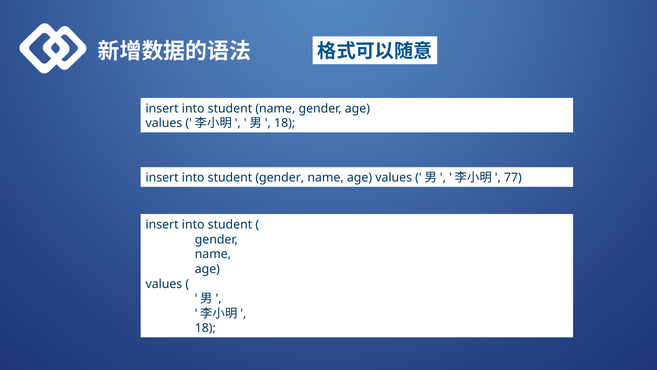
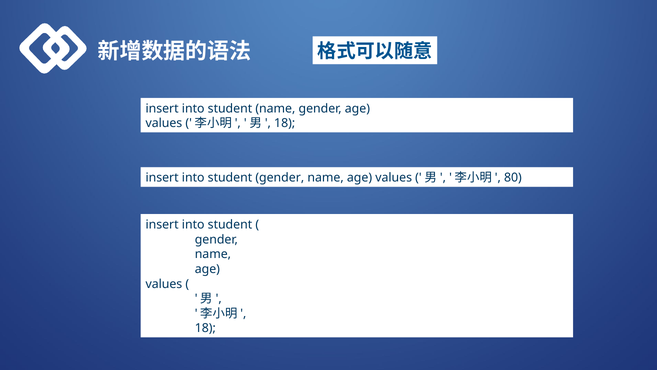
77: 77 -> 80 (513, 178)
